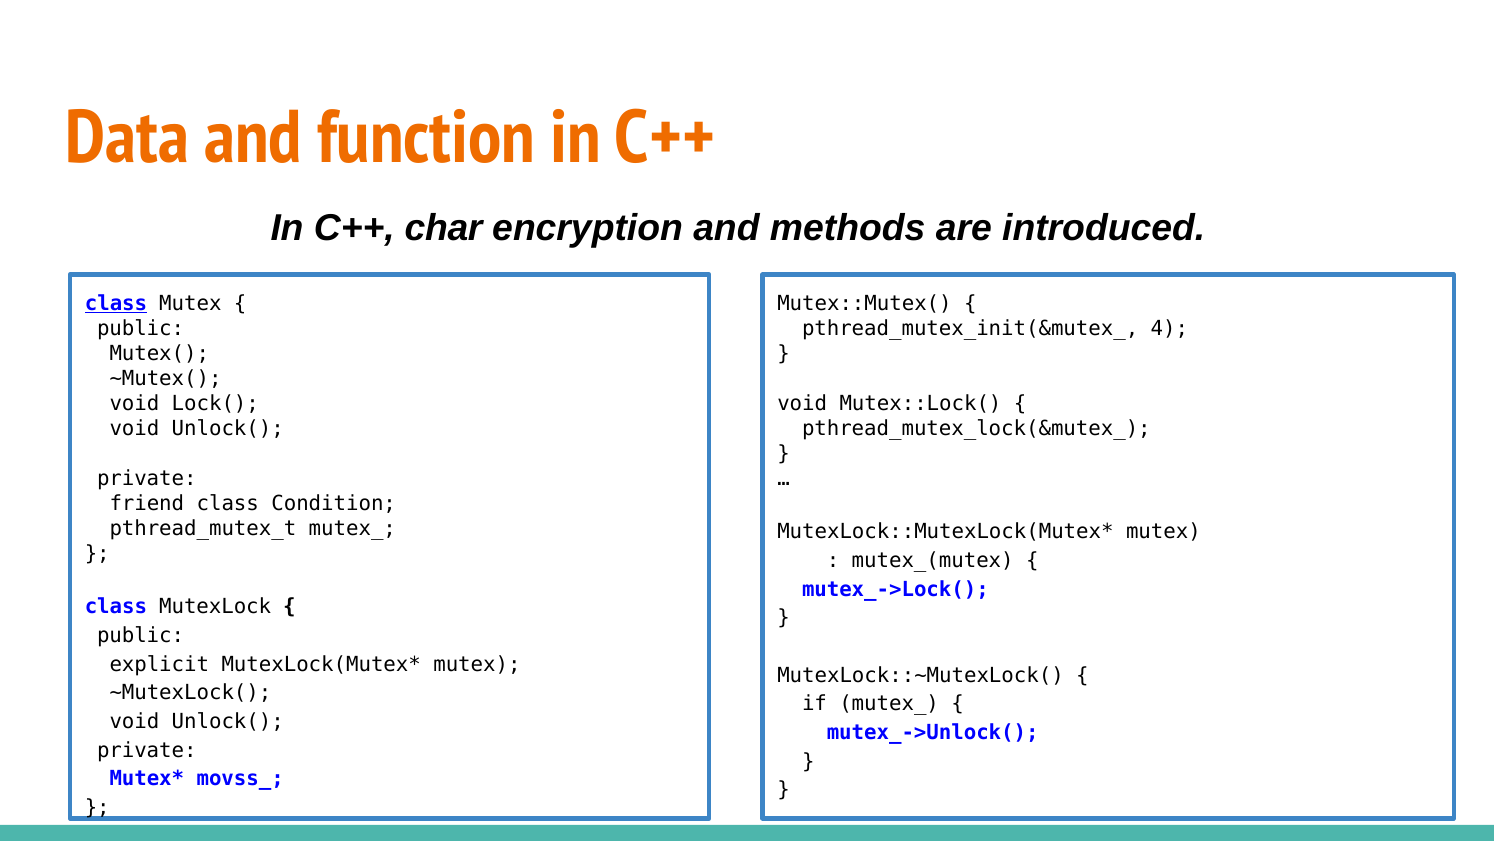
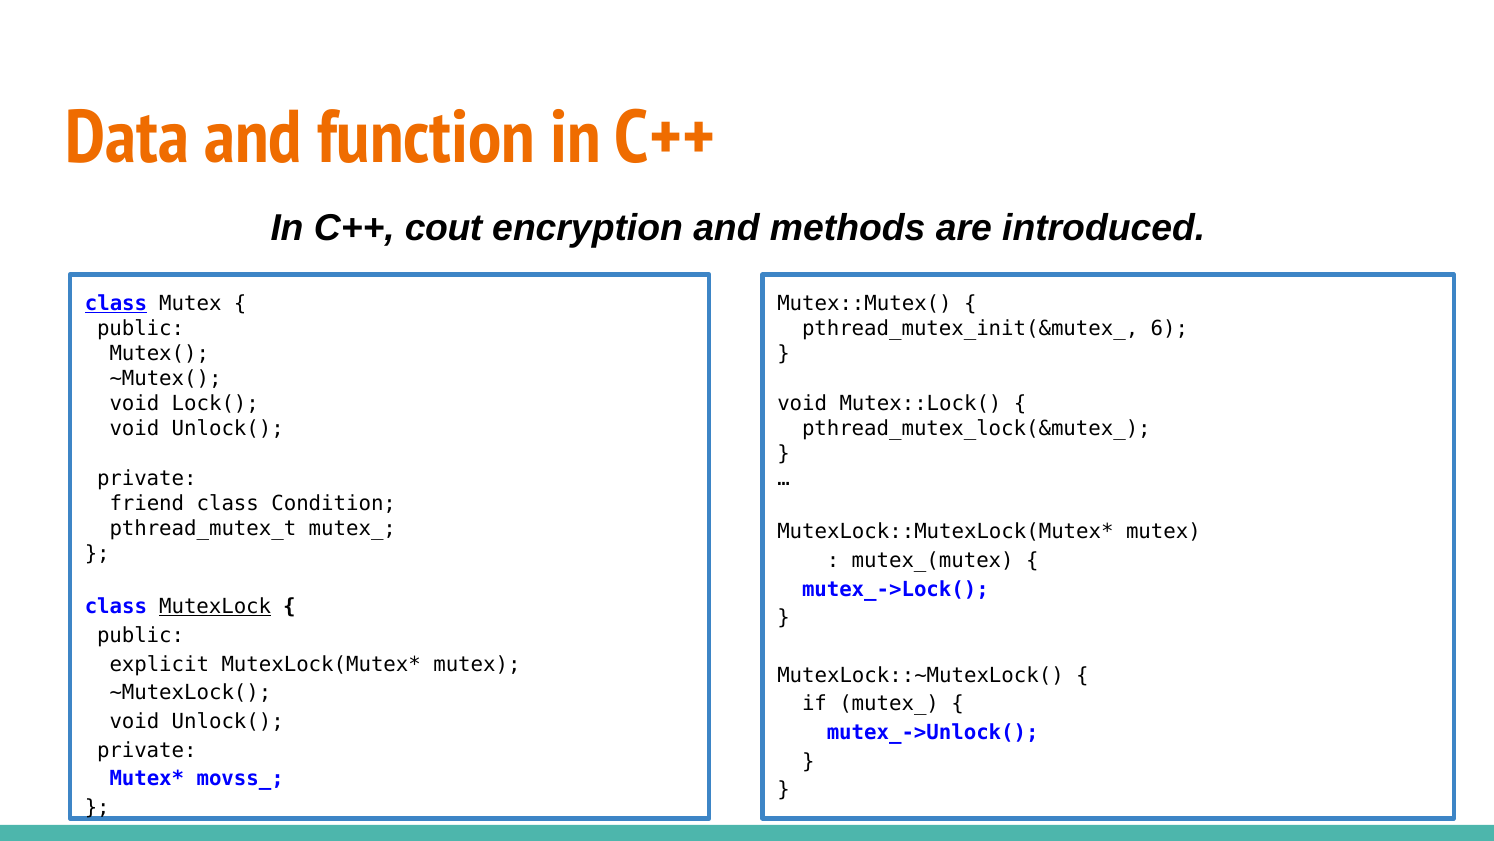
char: char -> cout (444, 228)
4: 4 -> 6 (1169, 328)
MutexLock underline: none -> present (215, 606)
